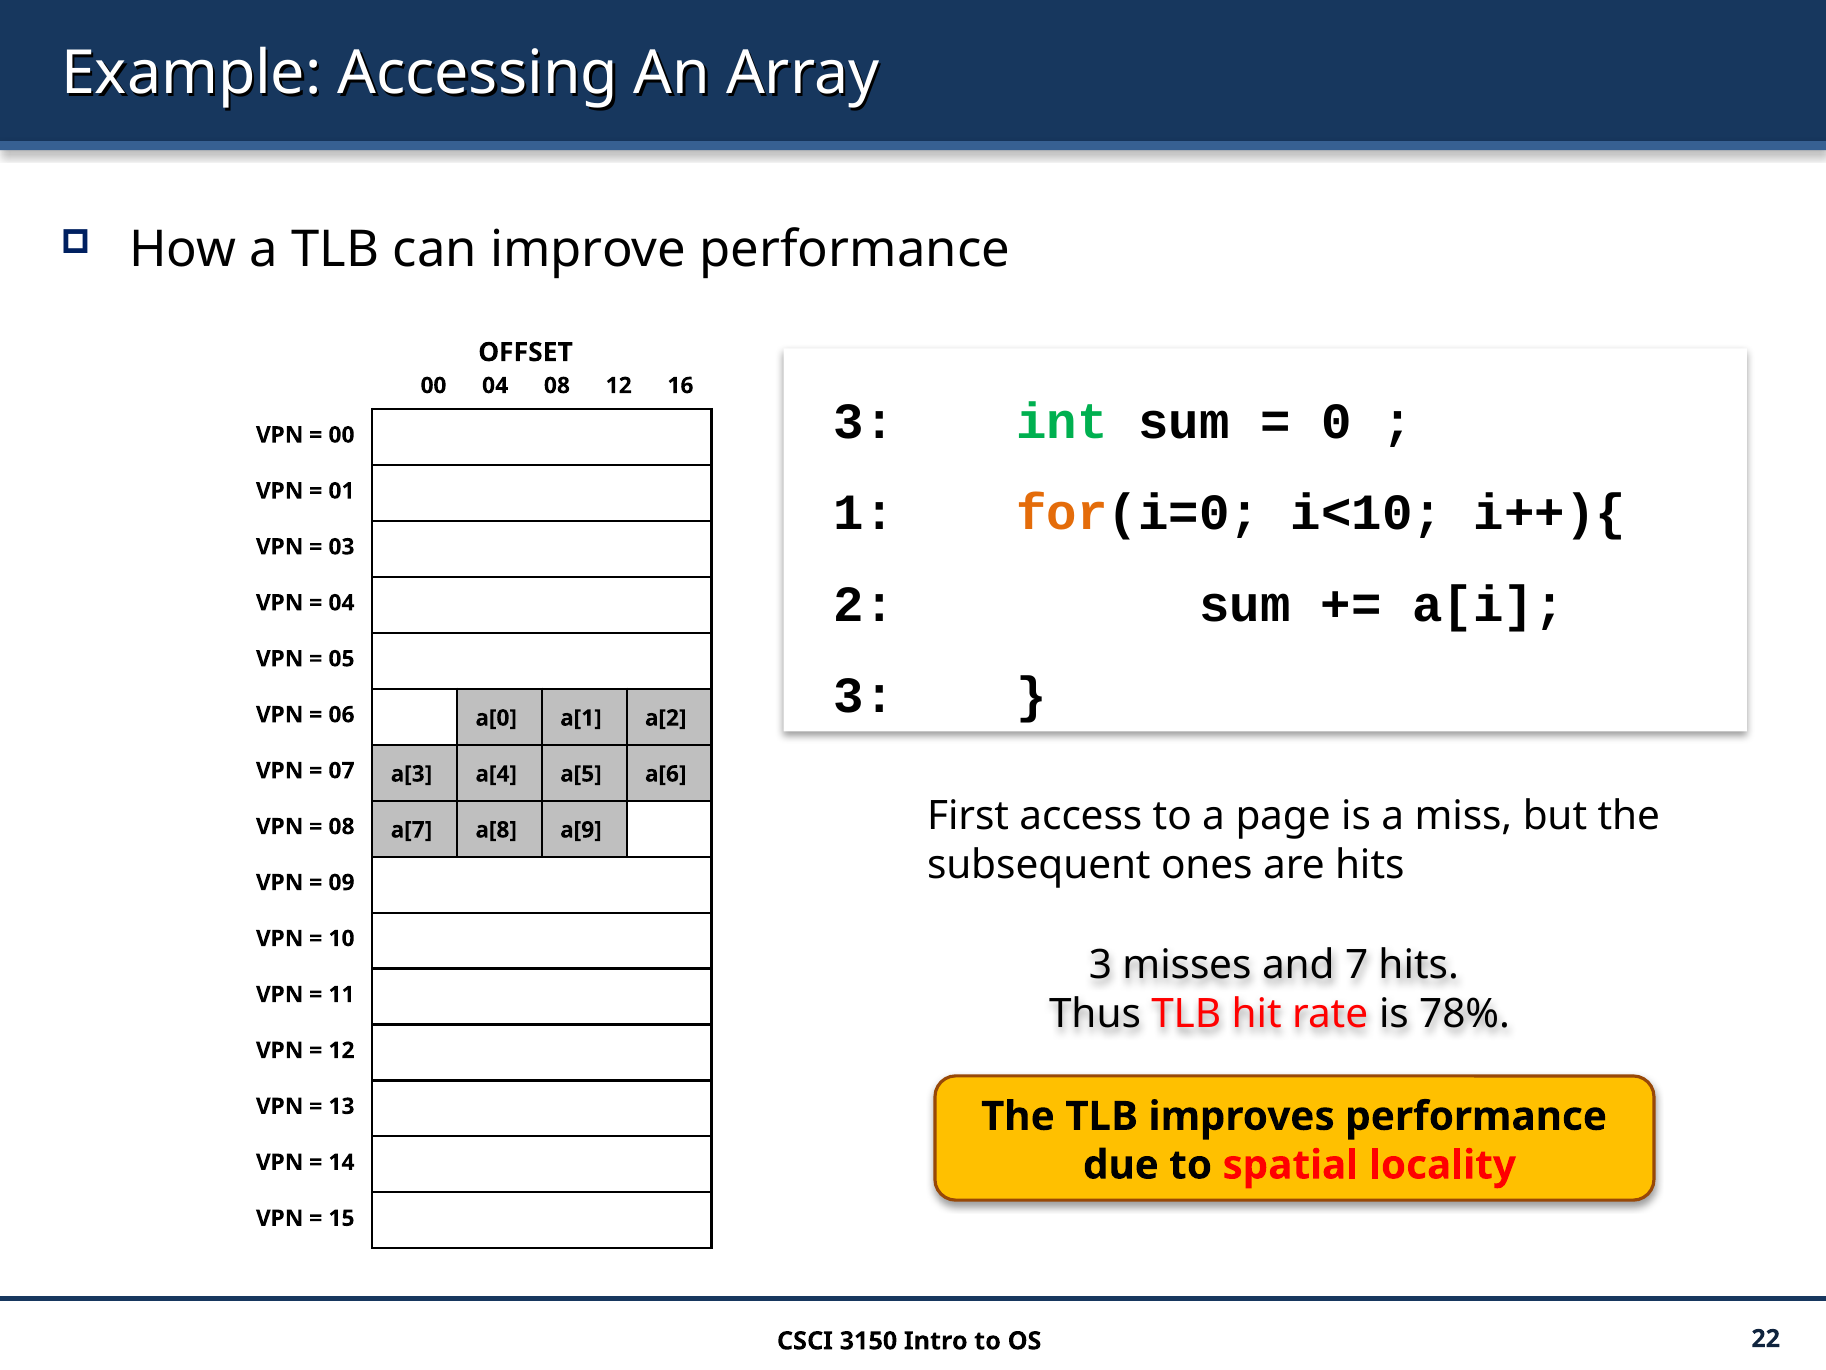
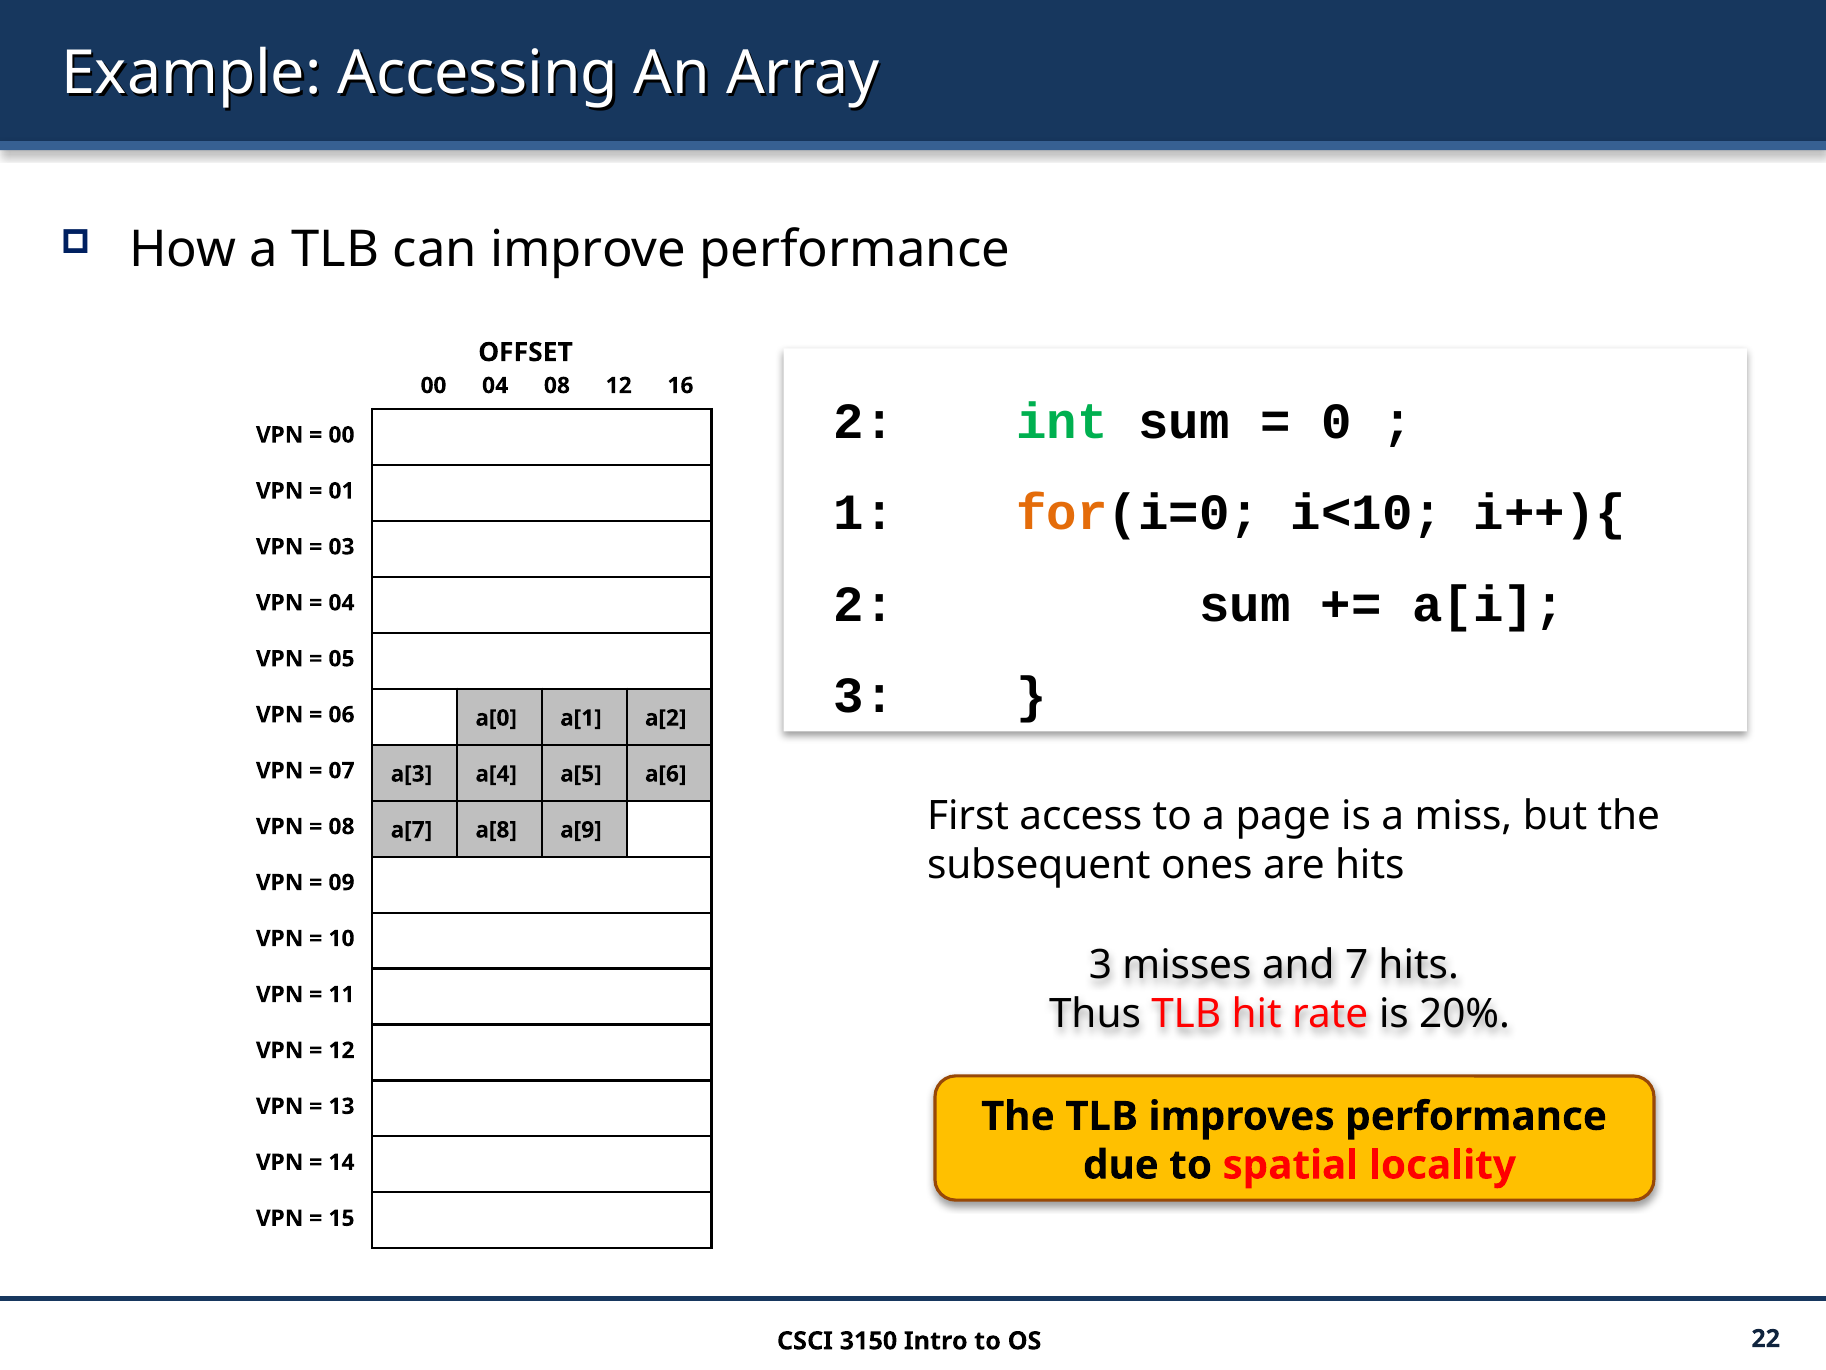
3: 3 -> 2 (864, 421)
78%: 78% -> 20% (1465, 1013)
